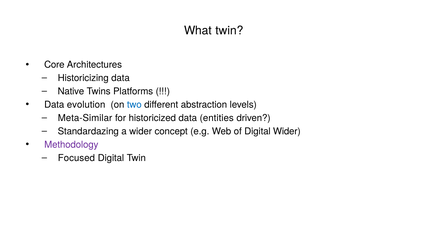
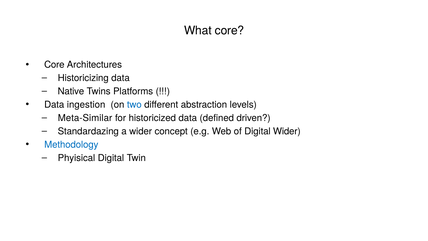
What twin: twin -> core (230, 31)
evolution: evolution -> ingestion (86, 105)
entities: entities -> defined (217, 118)
Methodology colour: purple -> blue (71, 145)
Focused: Focused -> Phyisical (76, 158)
